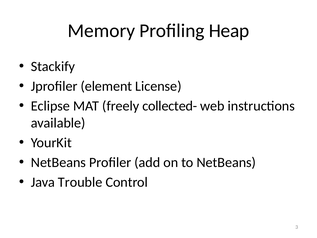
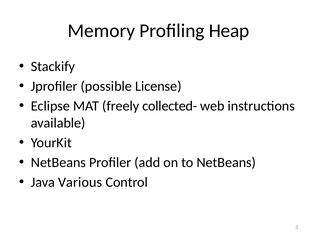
element: element -> possible (106, 86)
Trouble: Trouble -> Various (80, 182)
